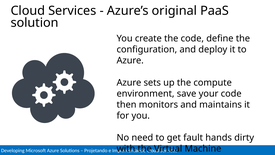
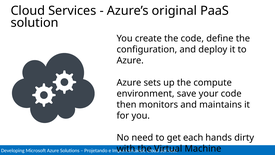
fault: fault -> each (193, 137)
